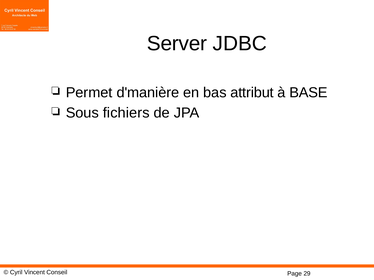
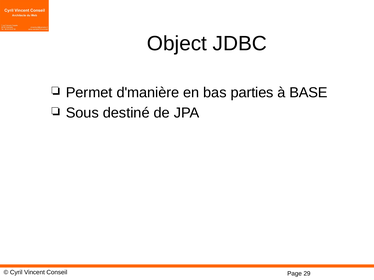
Server: Server -> Object (177, 44)
attribut: attribut -> parties (252, 93)
fichiers: fichiers -> destiné (126, 113)
